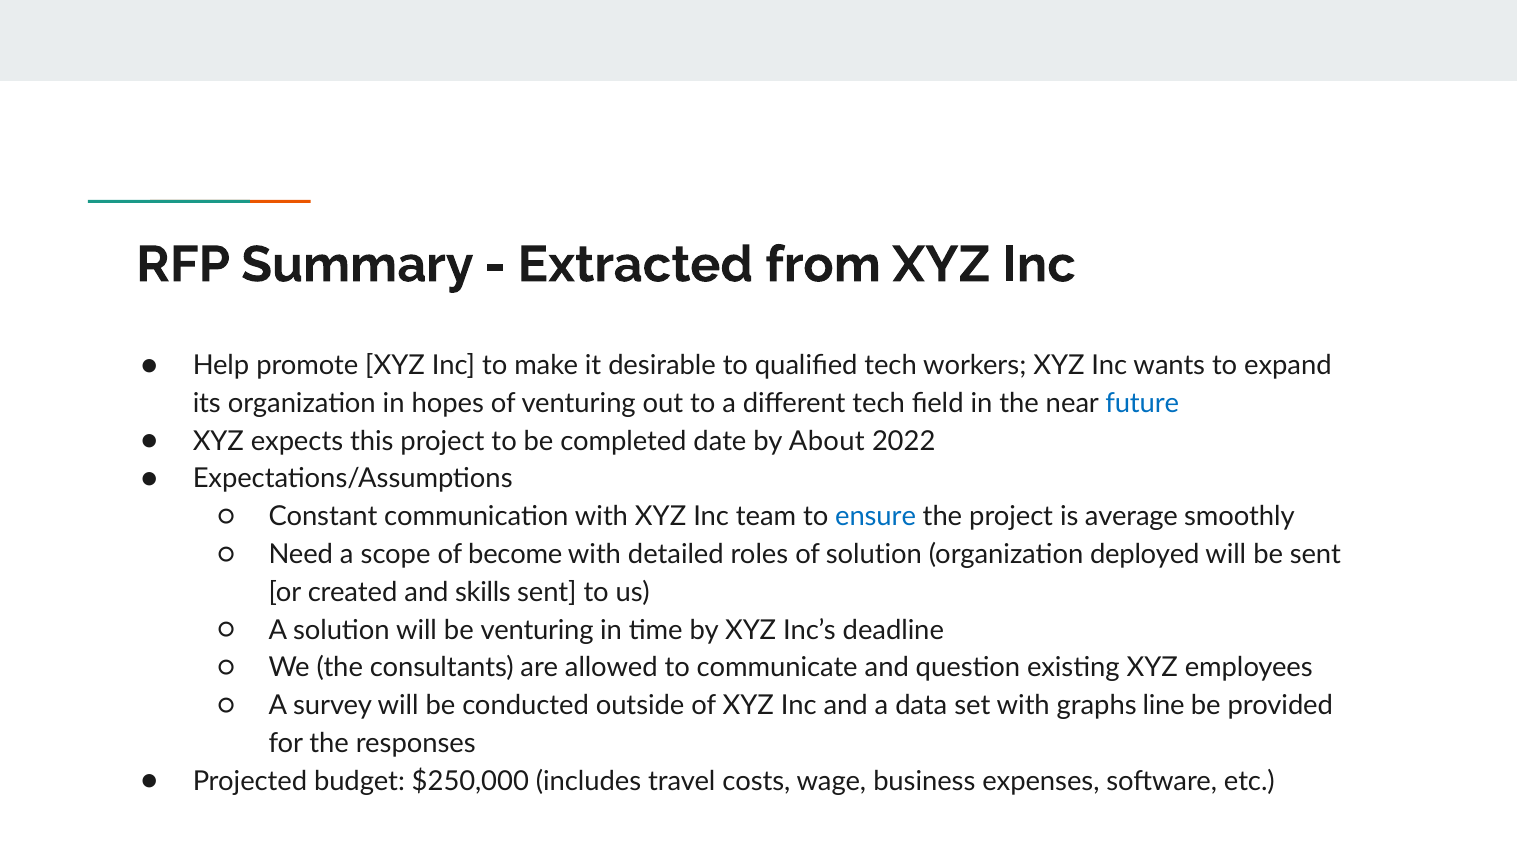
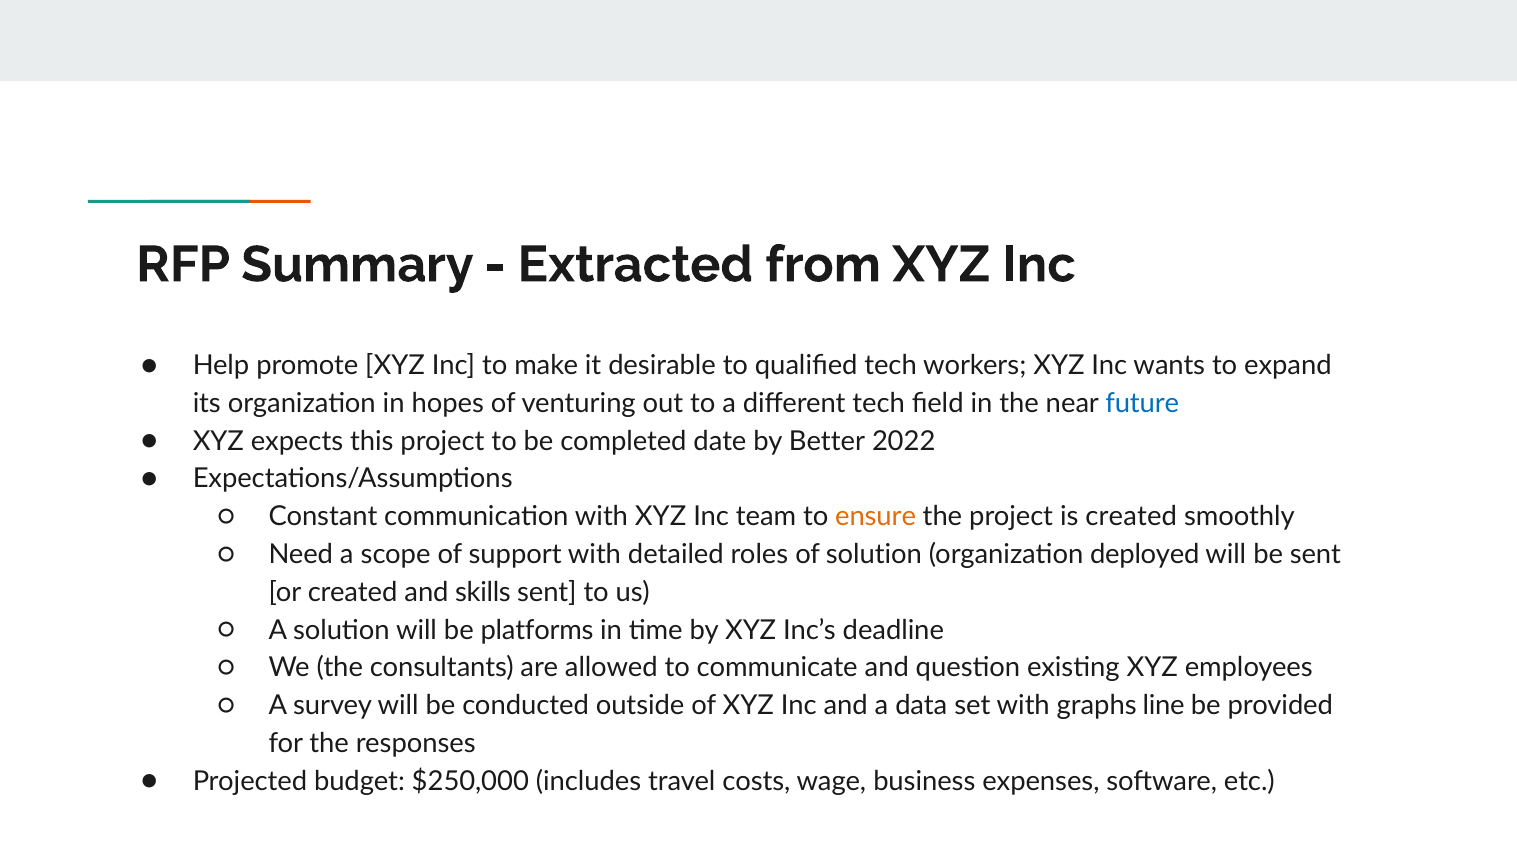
About: About -> Better (827, 441)
ensure colour: blue -> orange (876, 517)
is average: average -> created (1131, 517)
become: become -> support (515, 555)
be venturing: venturing -> platforms (537, 630)
